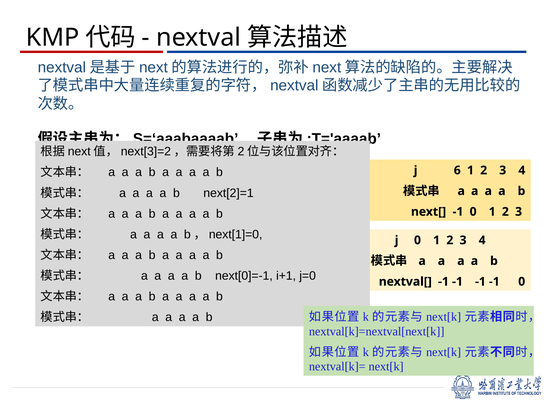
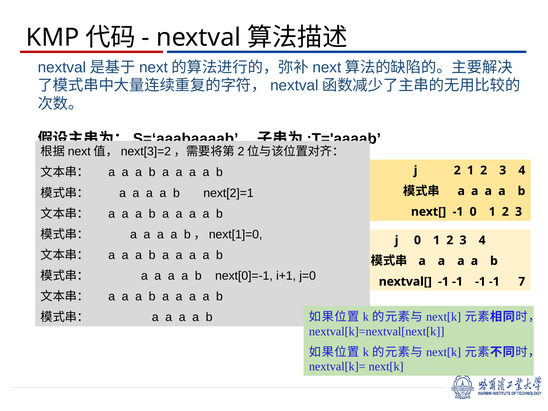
j 6: 6 -> 2 (457, 170)
-1 -1 0: 0 -> 7 (522, 282)
